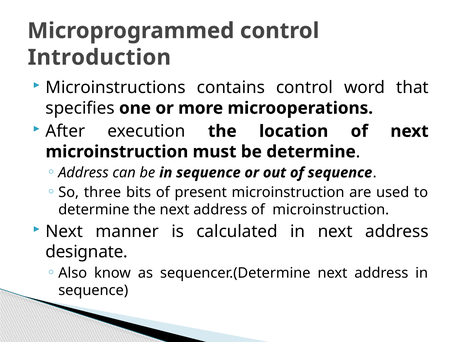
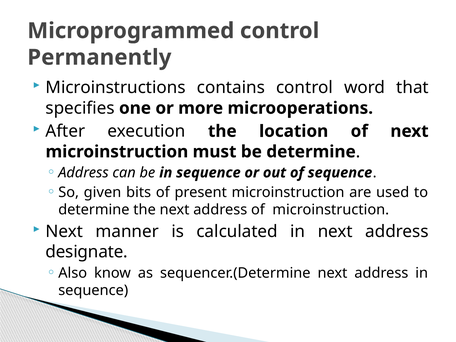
Introduction: Introduction -> Permanently (99, 57)
three: three -> given (103, 192)
